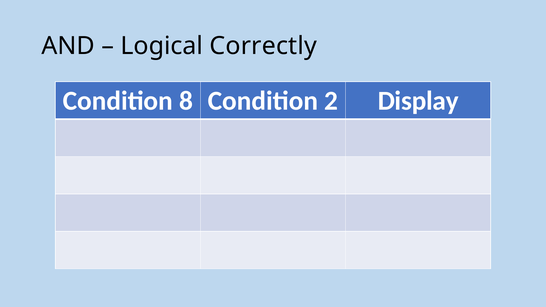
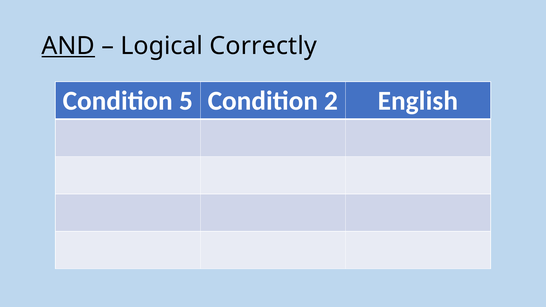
AND underline: none -> present (68, 46)
8: 8 -> 5 (186, 101)
Display: Display -> English (418, 101)
